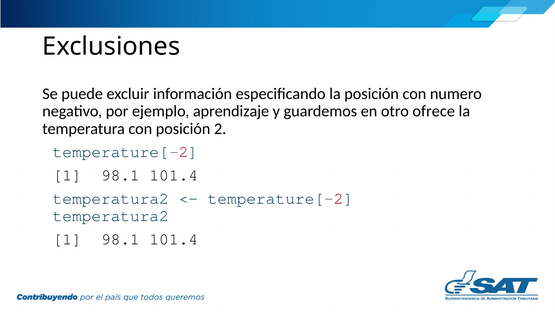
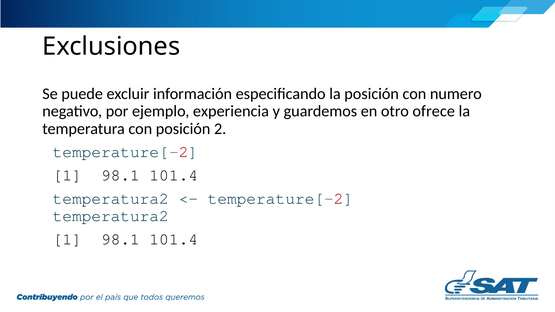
aprendizaje: aprendizaje -> experiencia (231, 111)
